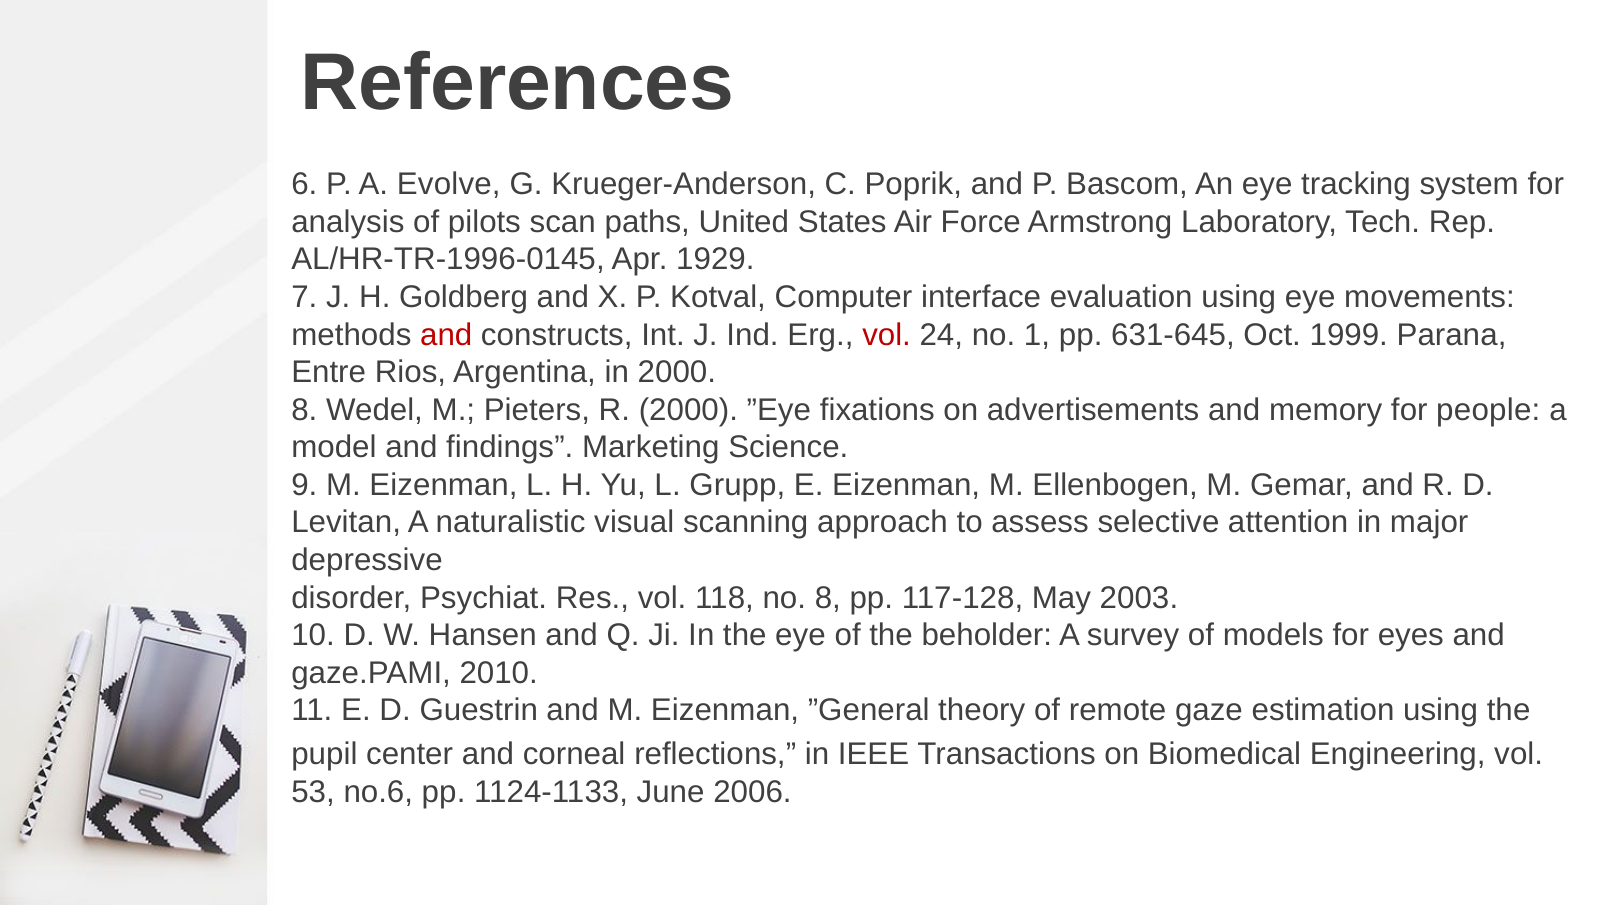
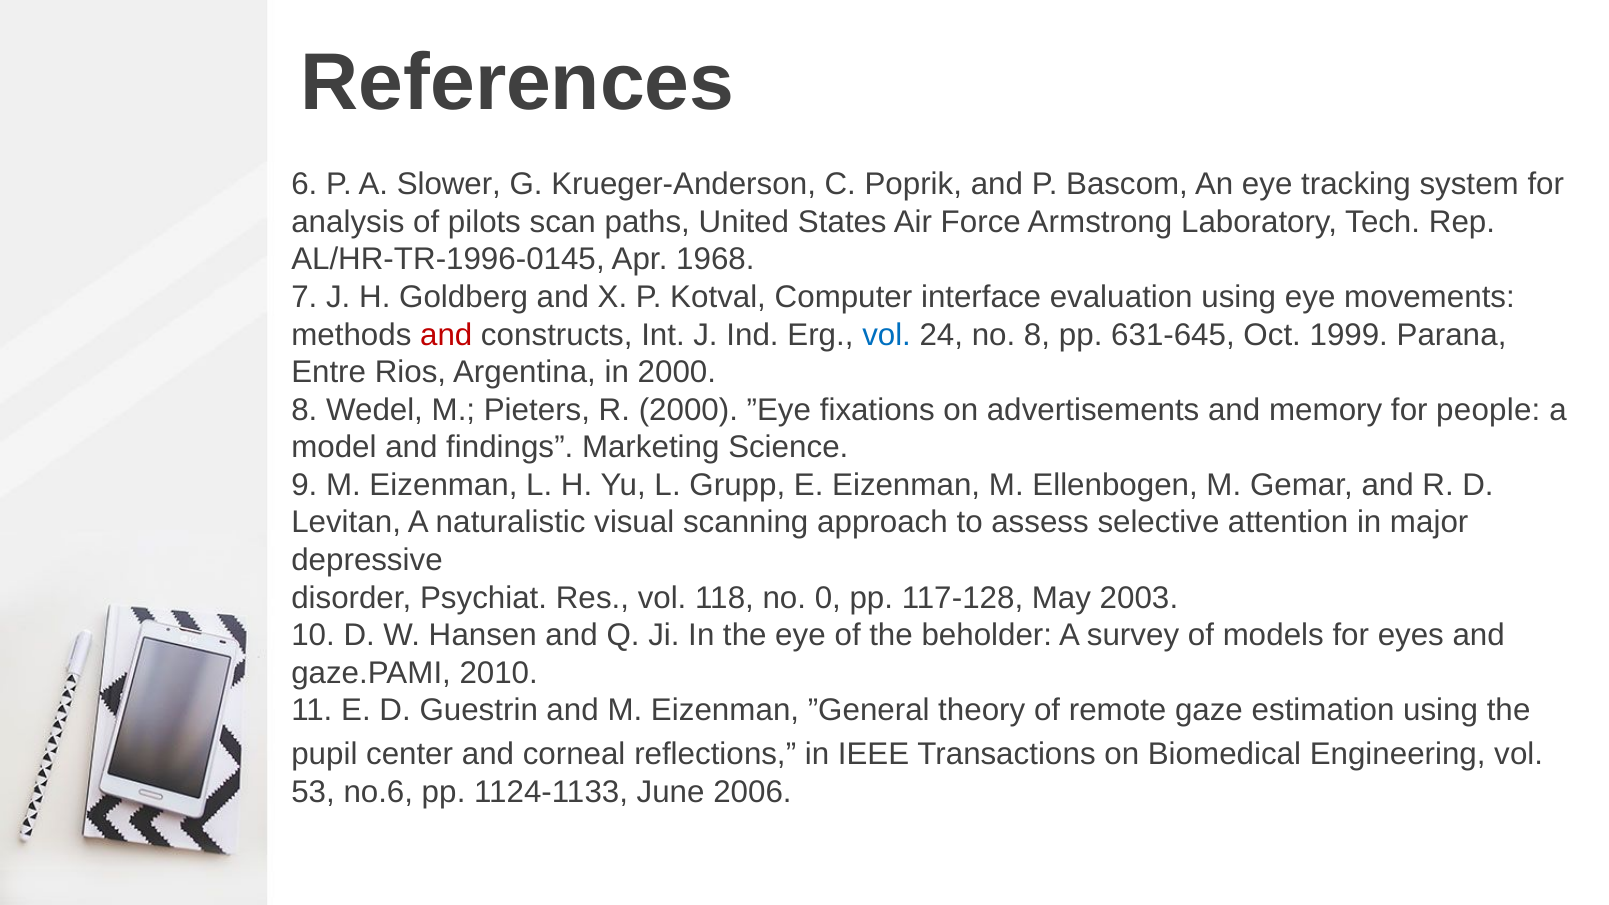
Evolve: Evolve -> Slower (449, 185)
1929: 1929 -> 1968 (715, 260)
vol colour: red -> blue (887, 335)
no 1: 1 -> 8 (1037, 335)
no 8: 8 -> 0 (828, 598)
